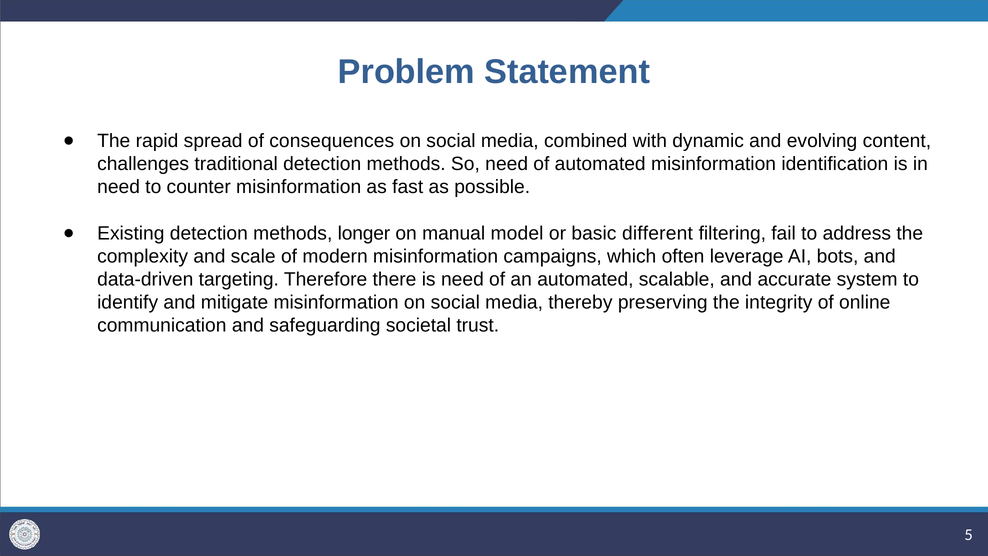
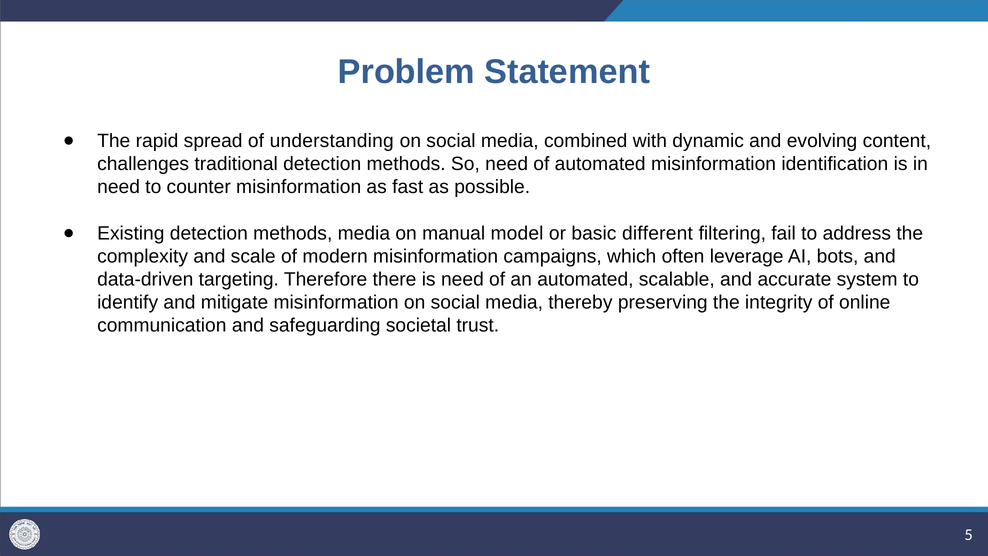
consequences: consequences -> understanding (332, 141)
methods longer: longer -> media (364, 233)
